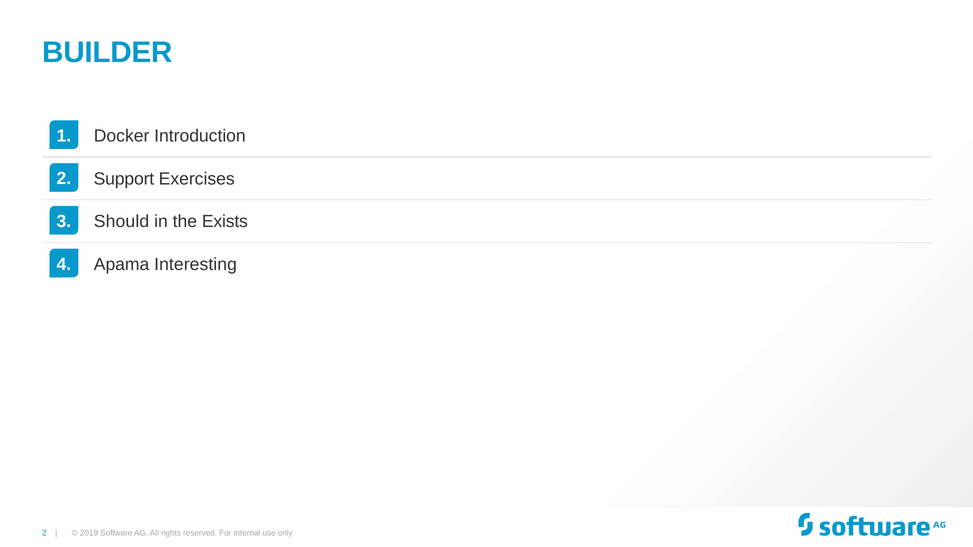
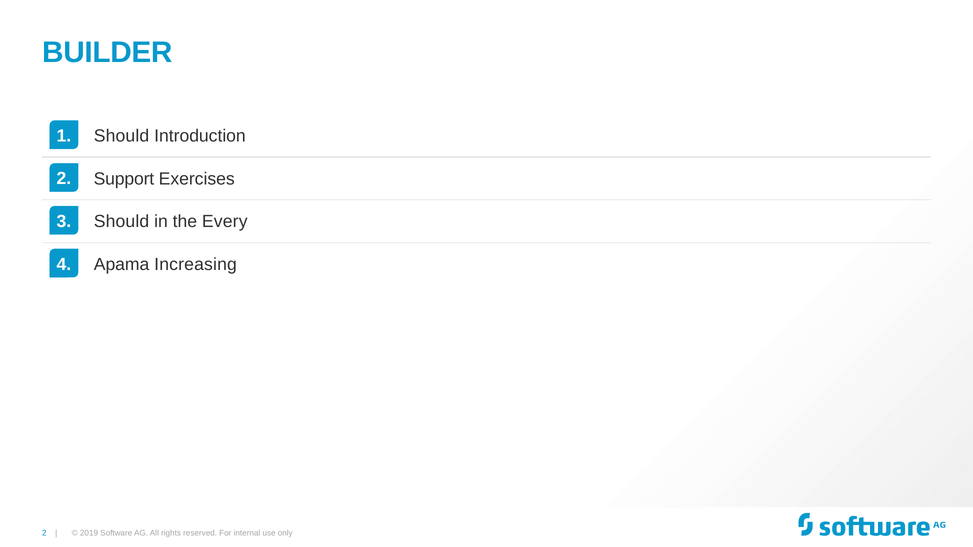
Docker: Docker -> Should (122, 136)
Exists: Exists -> Every (225, 222)
Interesting: Interesting -> Increasing (196, 264)
